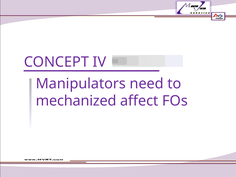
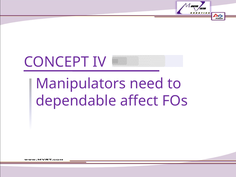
mechanized: mechanized -> dependable (76, 101)
